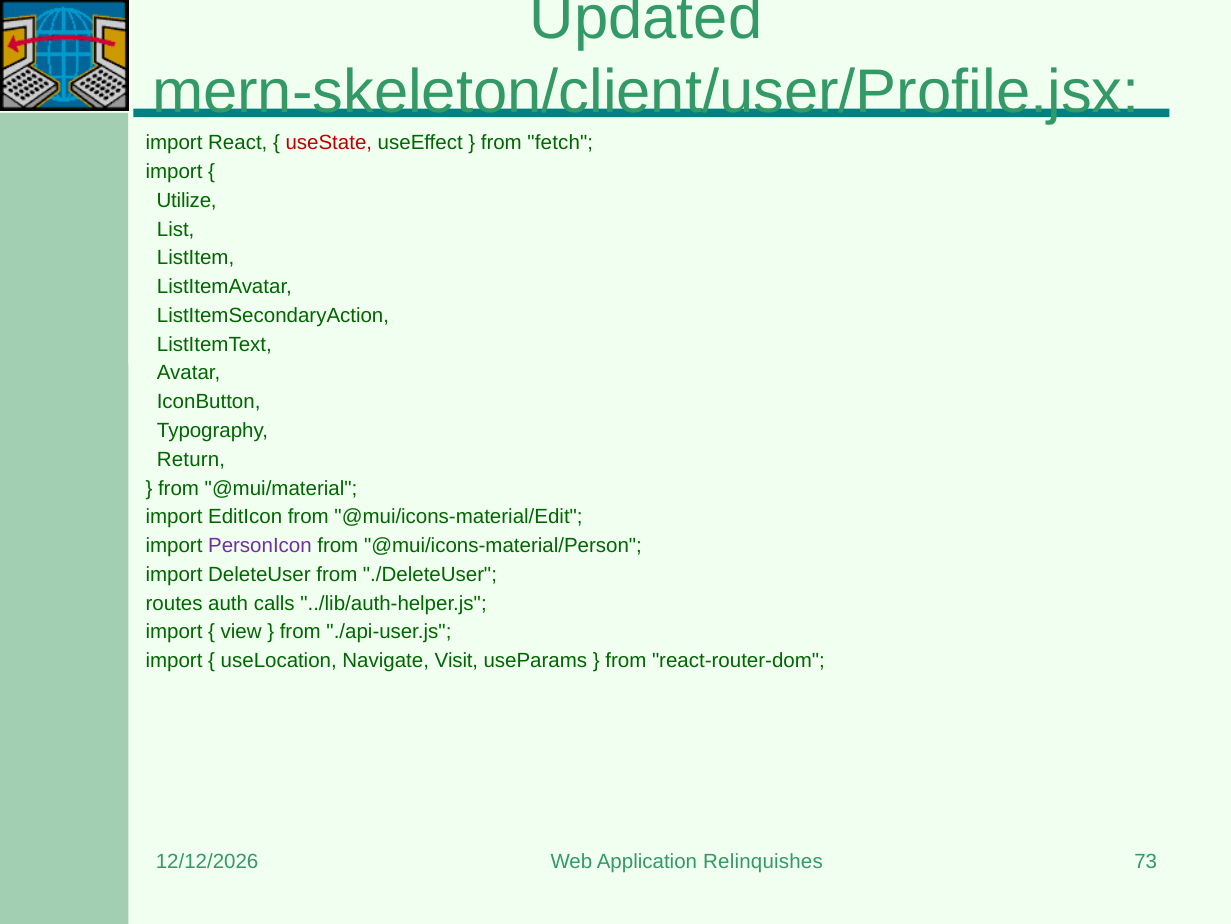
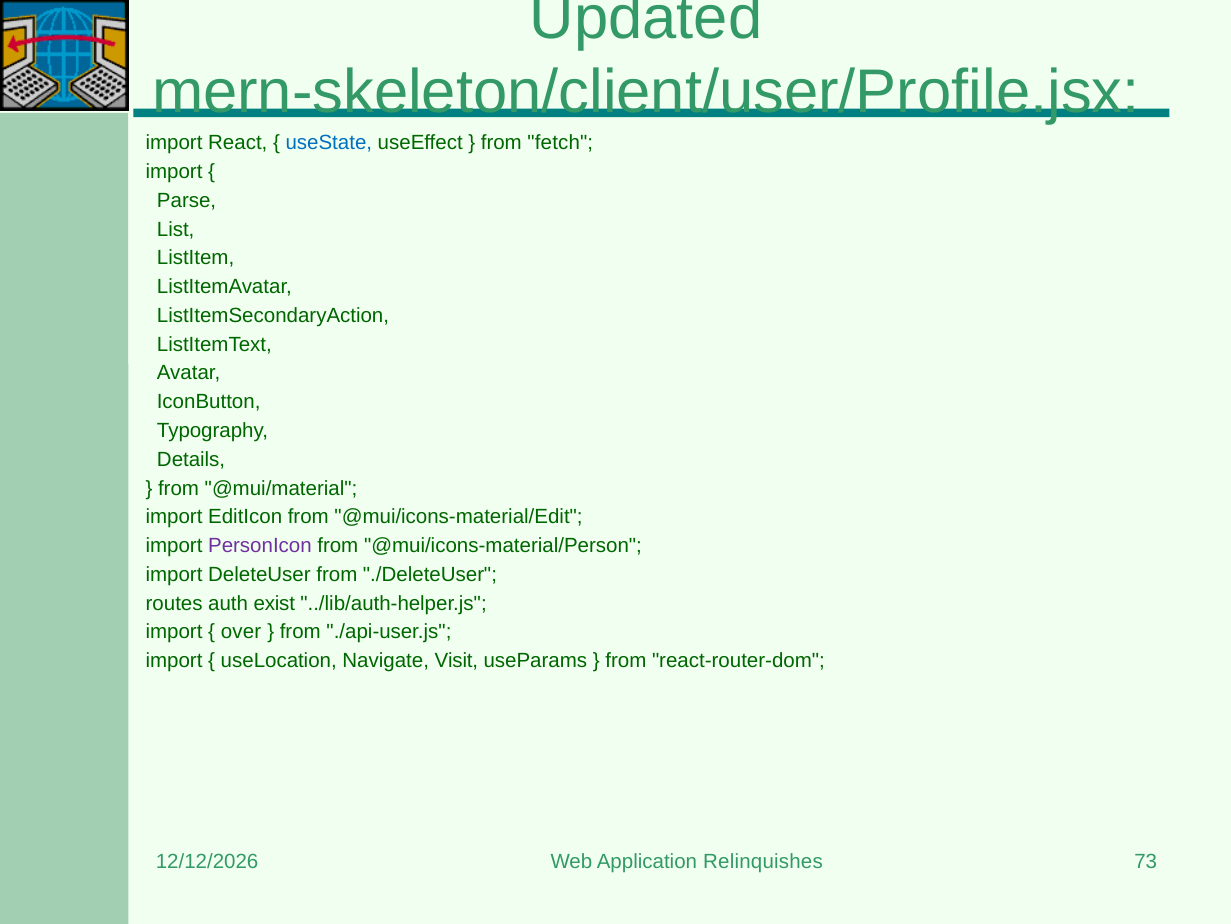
useState colour: red -> blue (329, 143)
Utilize: Utilize -> Parse (187, 200)
Return: Return -> Details (191, 459)
calls: calls -> exist (274, 603)
view: view -> over (241, 632)
